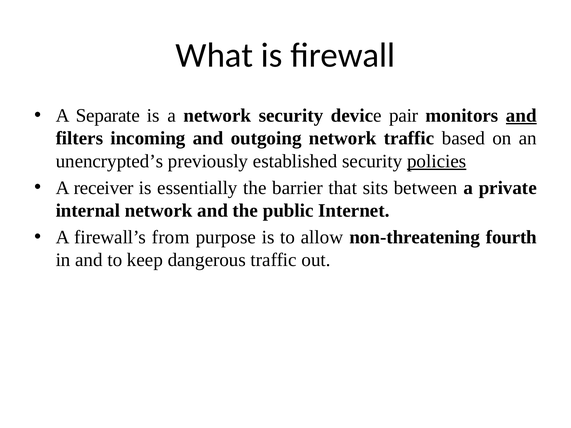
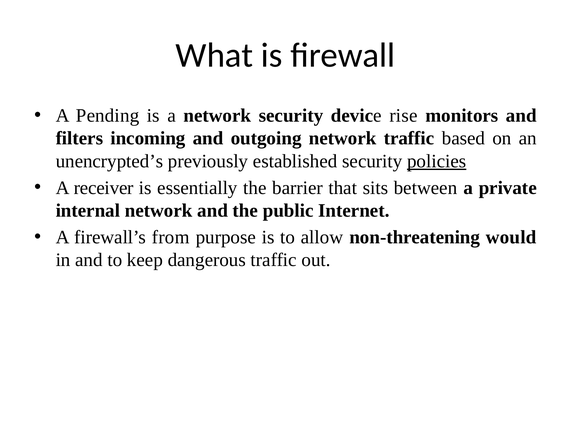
Separate: Separate -> Pending (108, 116)
pair: pair -> rise (403, 116)
and underline: present -> none (521, 116)
fourth: fourth -> would (511, 237)
